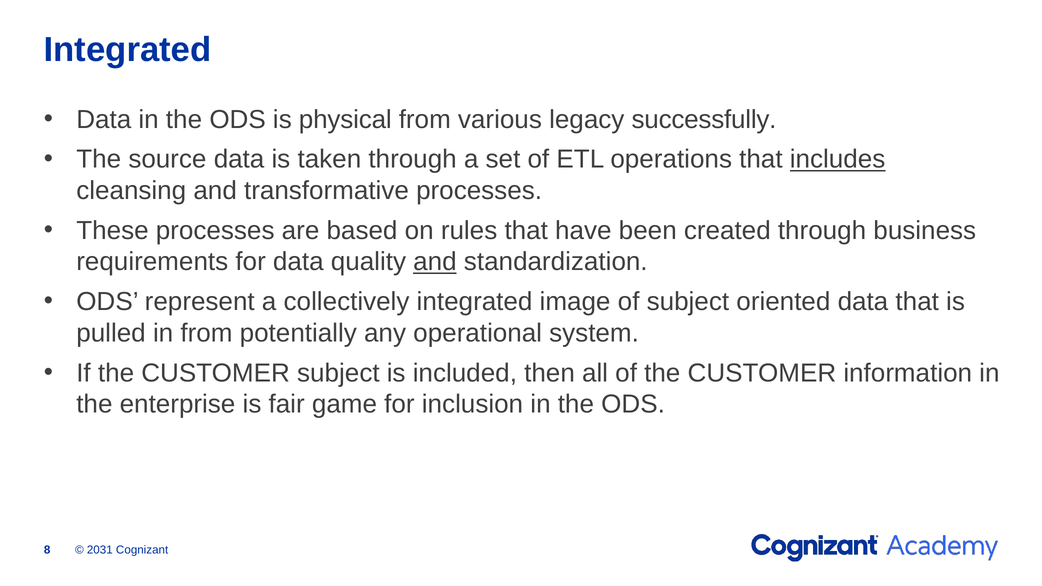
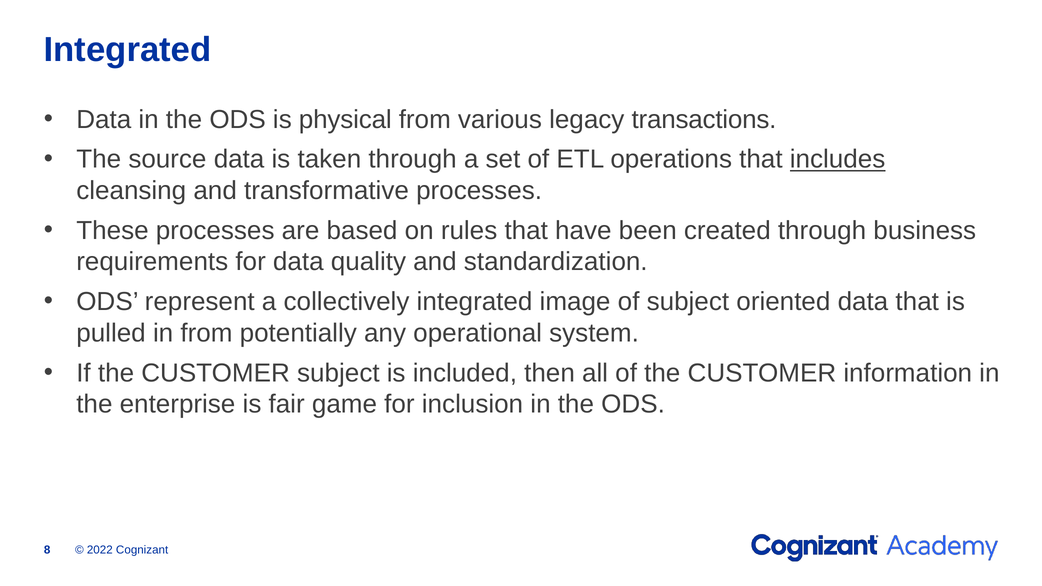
successfully: successfully -> transactions (704, 119)
and underline: present -> none (435, 262)
2031: 2031 -> 2022 (100, 550)
